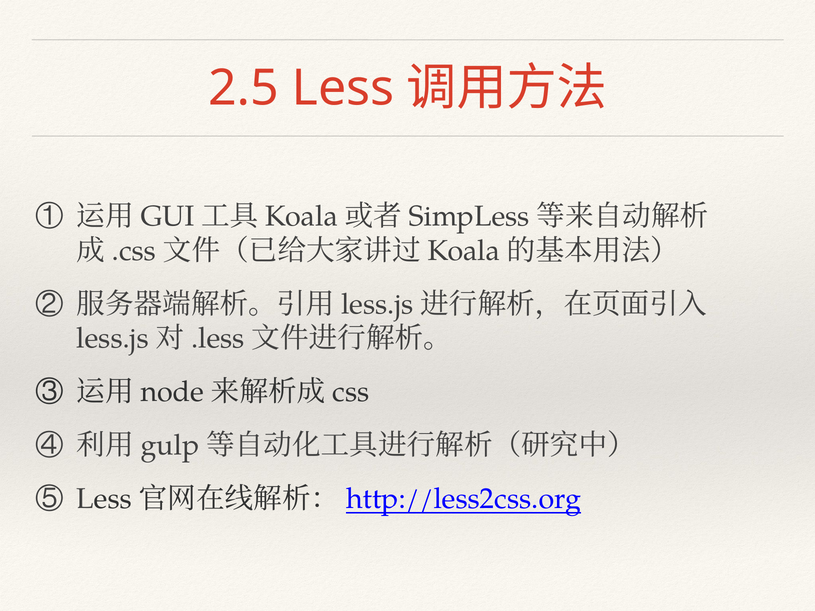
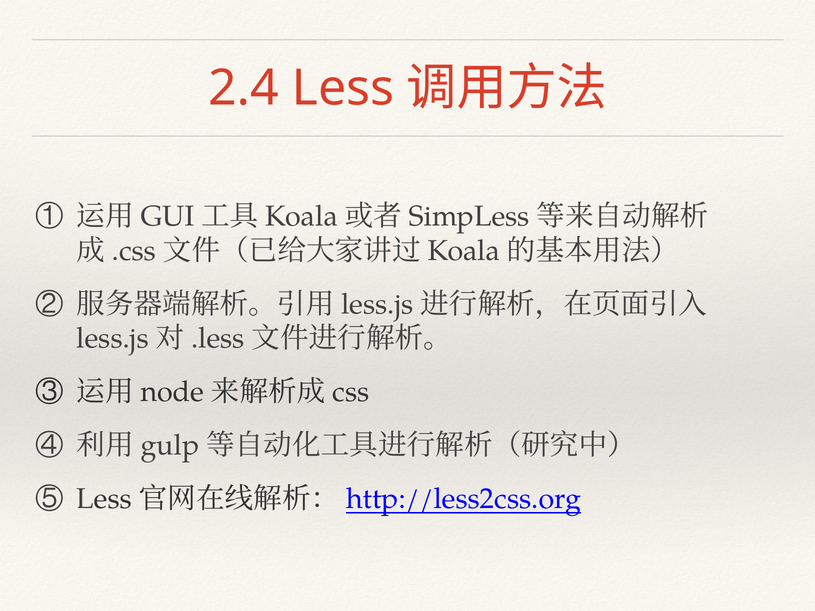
2.5: 2.5 -> 2.4 (243, 88)
